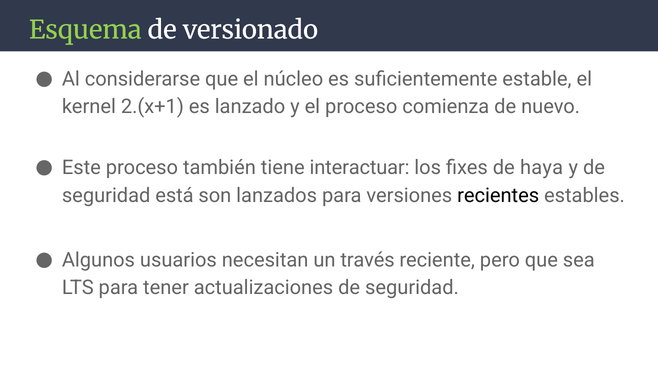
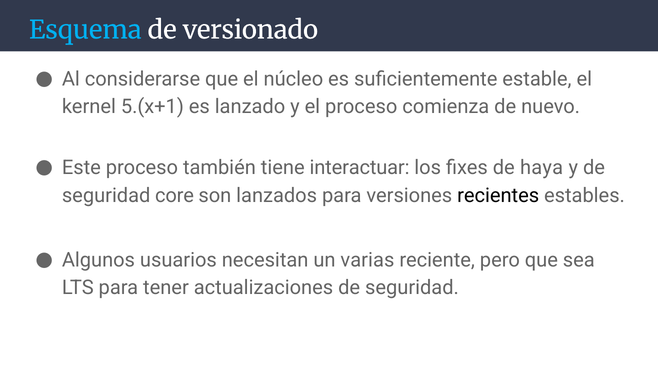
Esquema colour: light green -> light blue (85, 30)
2.(x+1: 2.(x+1 -> 5.(x+1 (152, 107)
está: está -> core (174, 196)
través: través -> varias (367, 260)
